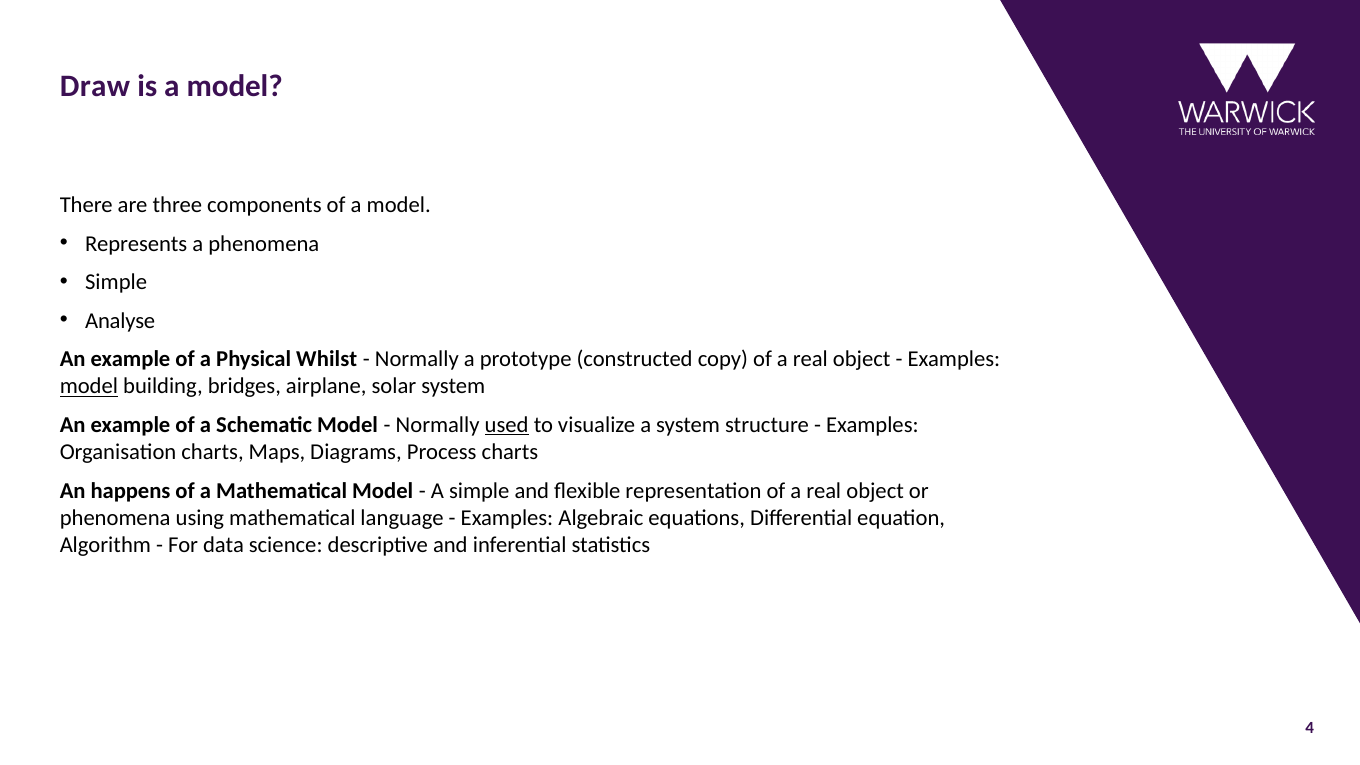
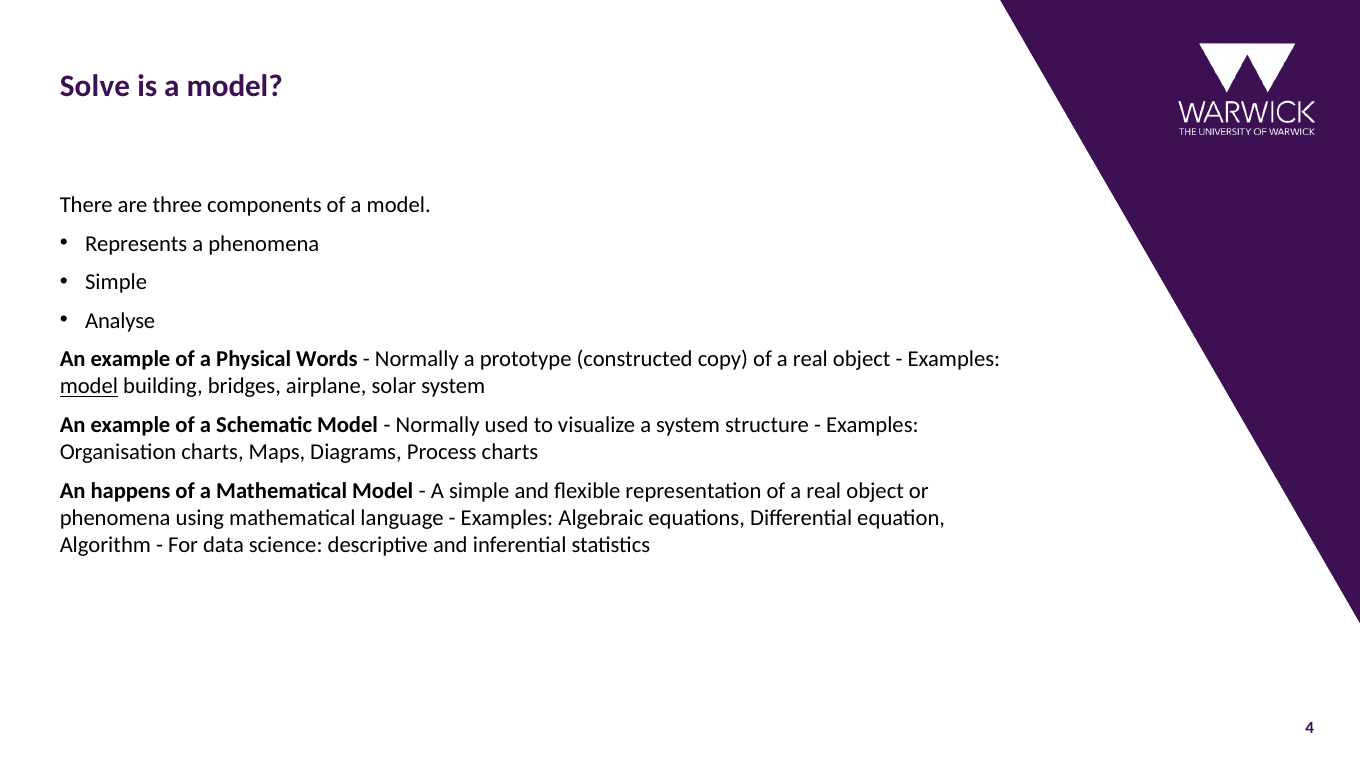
Draw: Draw -> Solve (95, 86)
Whilst: Whilst -> Words (327, 359)
used underline: present -> none (507, 425)
